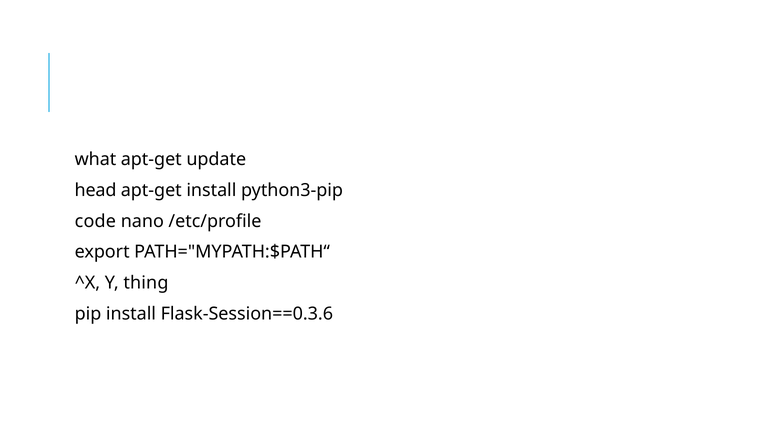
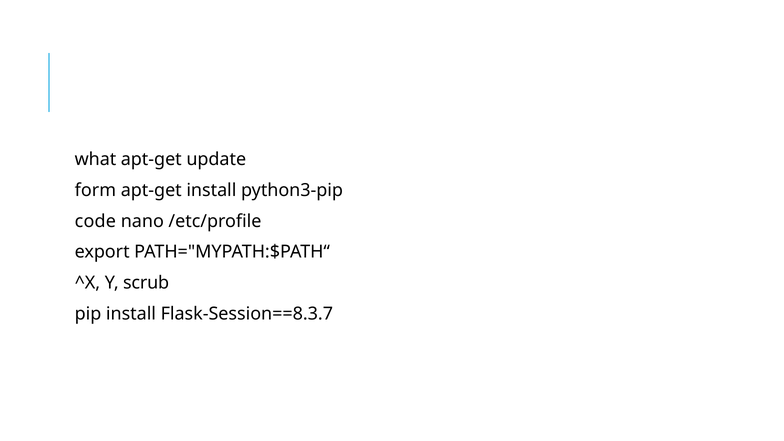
head: head -> form (95, 190)
thing: thing -> scrub (146, 283)
Flask-Session==0.3.6: Flask-Session==0.3.6 -> Flask-Session==8.3.7 (247, 314)
